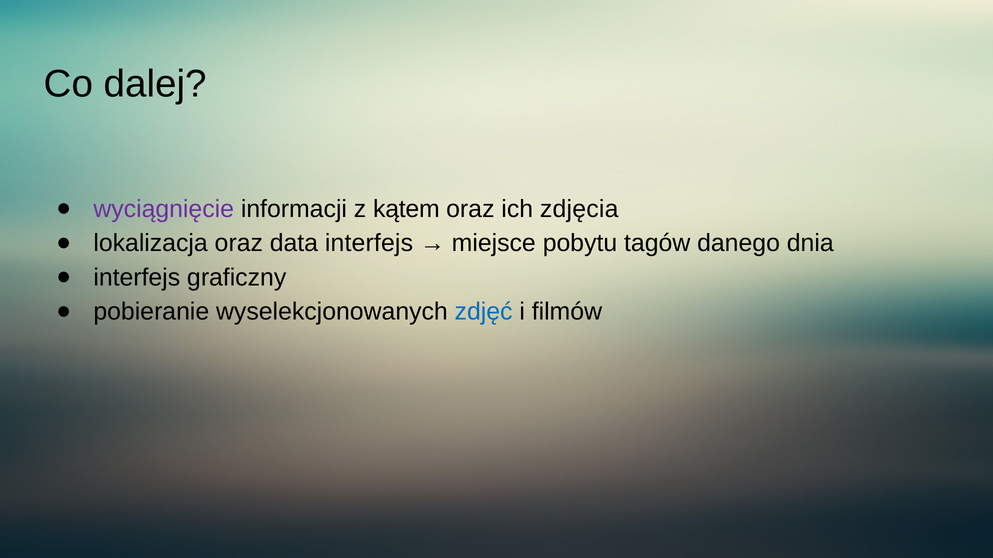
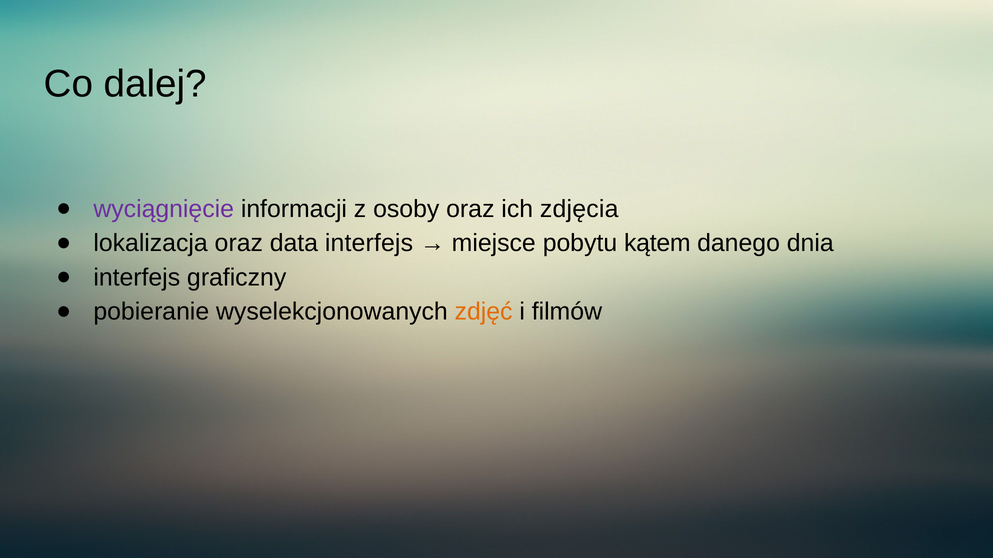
kątem: kątem -> osoby (406, 209)
tagów: tagów -> kątem (657, 243)
zdjęć colour: blue -> orange (484, 312)
